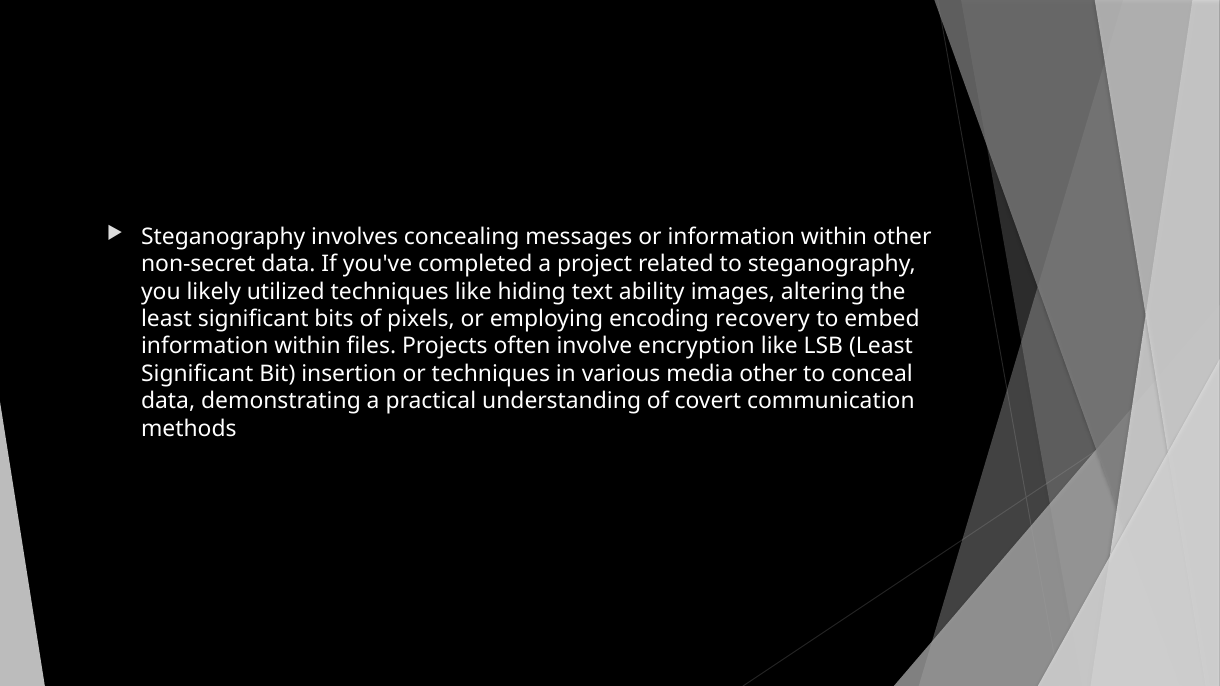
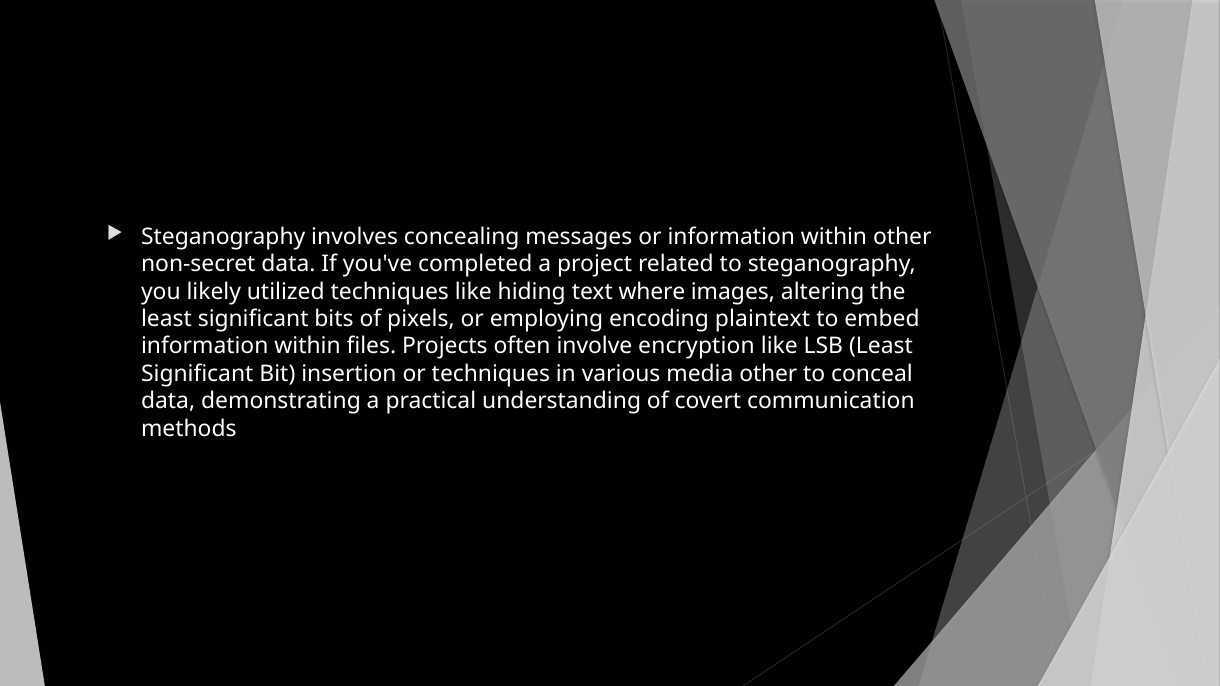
ability: ability -> where (652, 292)
recovery: recovery -> plaintext (763, 319)
